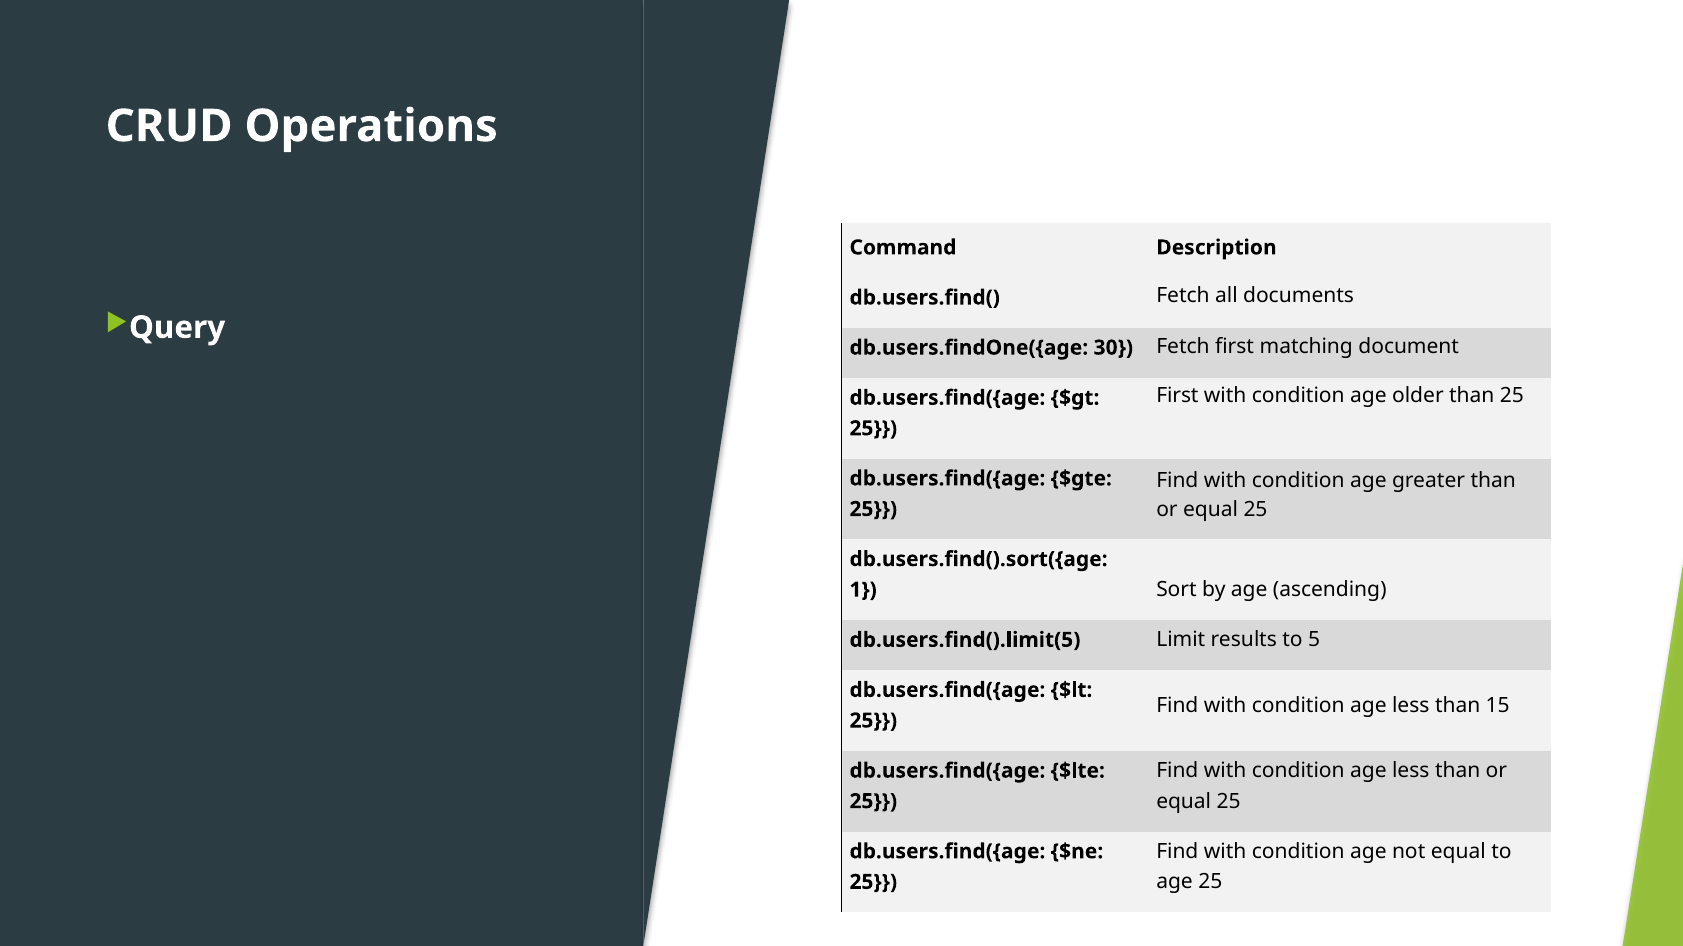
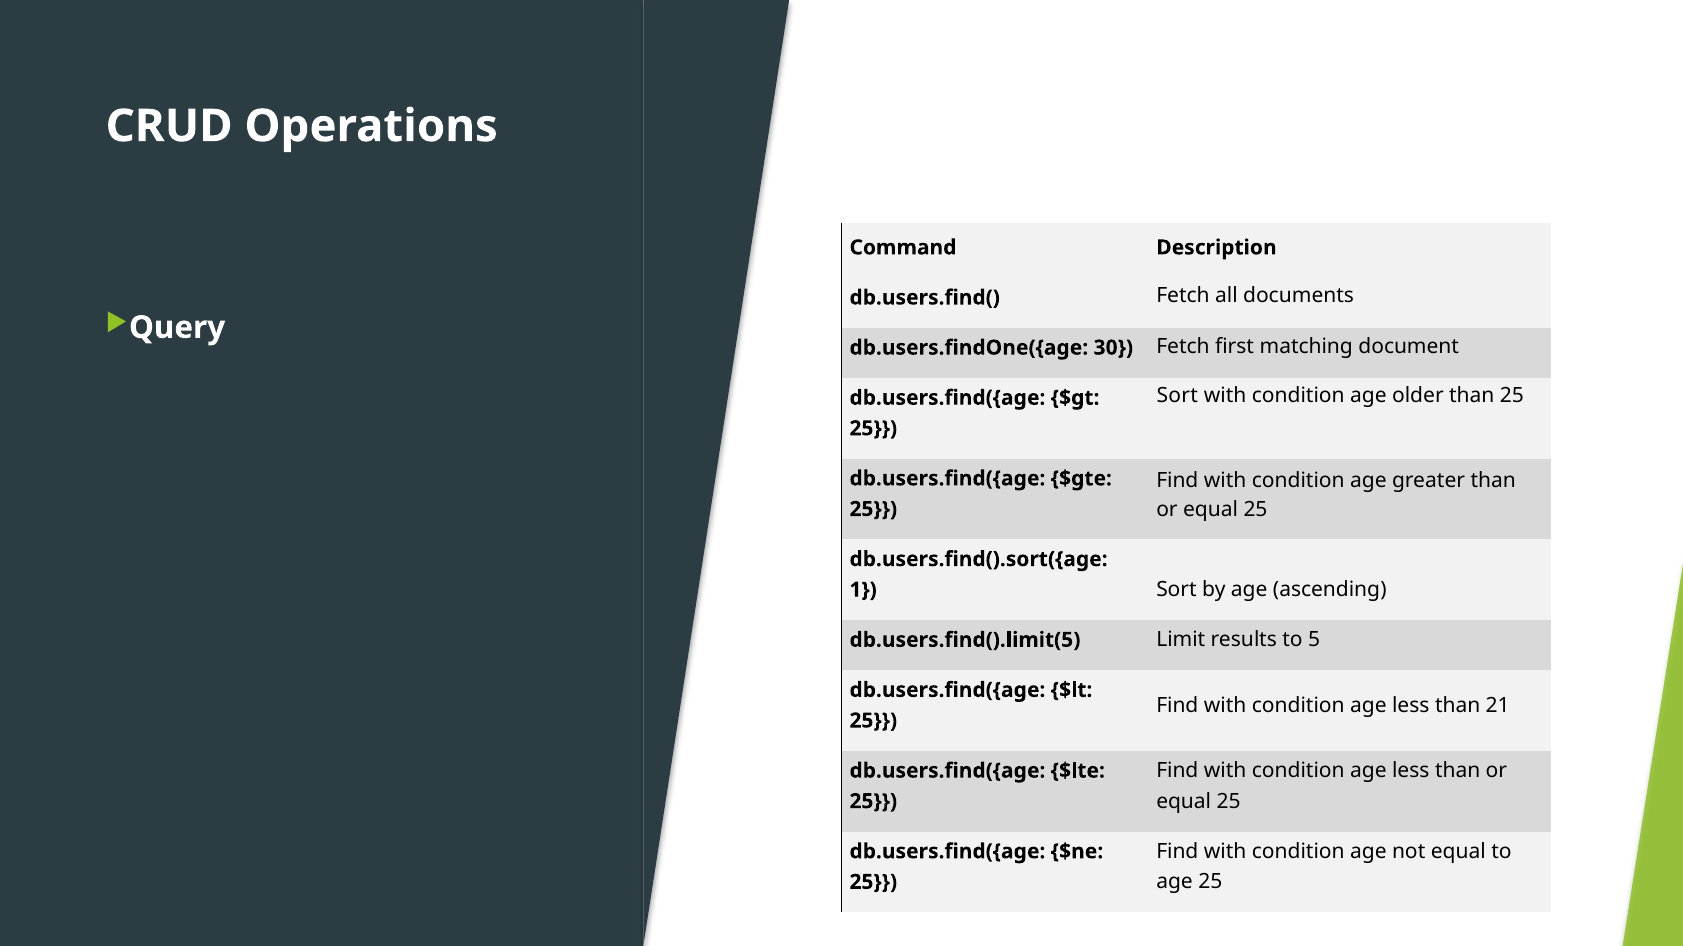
First: First -> Sort (1177, 396)
15: 15 -> 21 (1498, 706)
